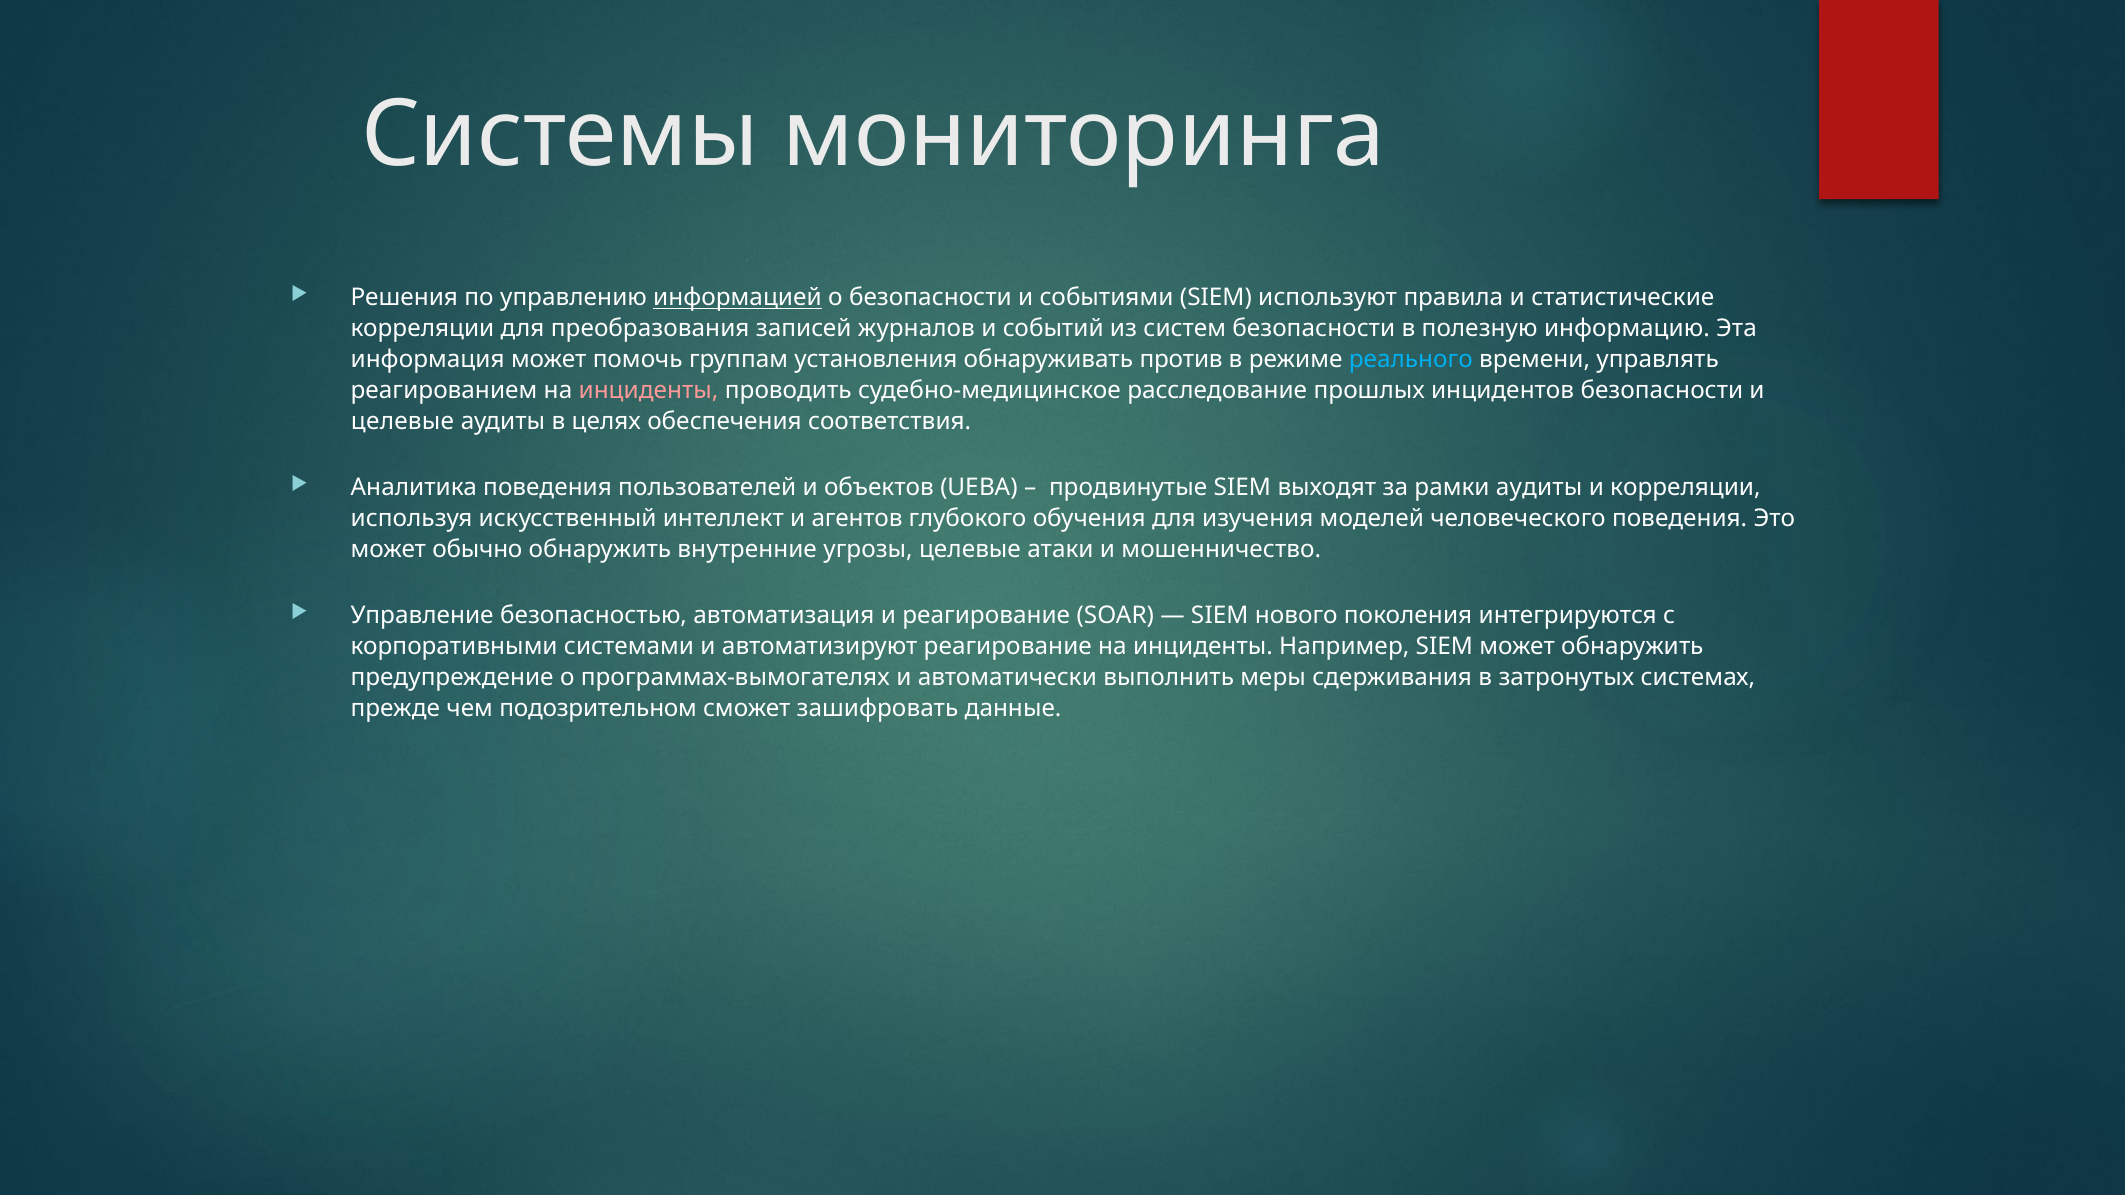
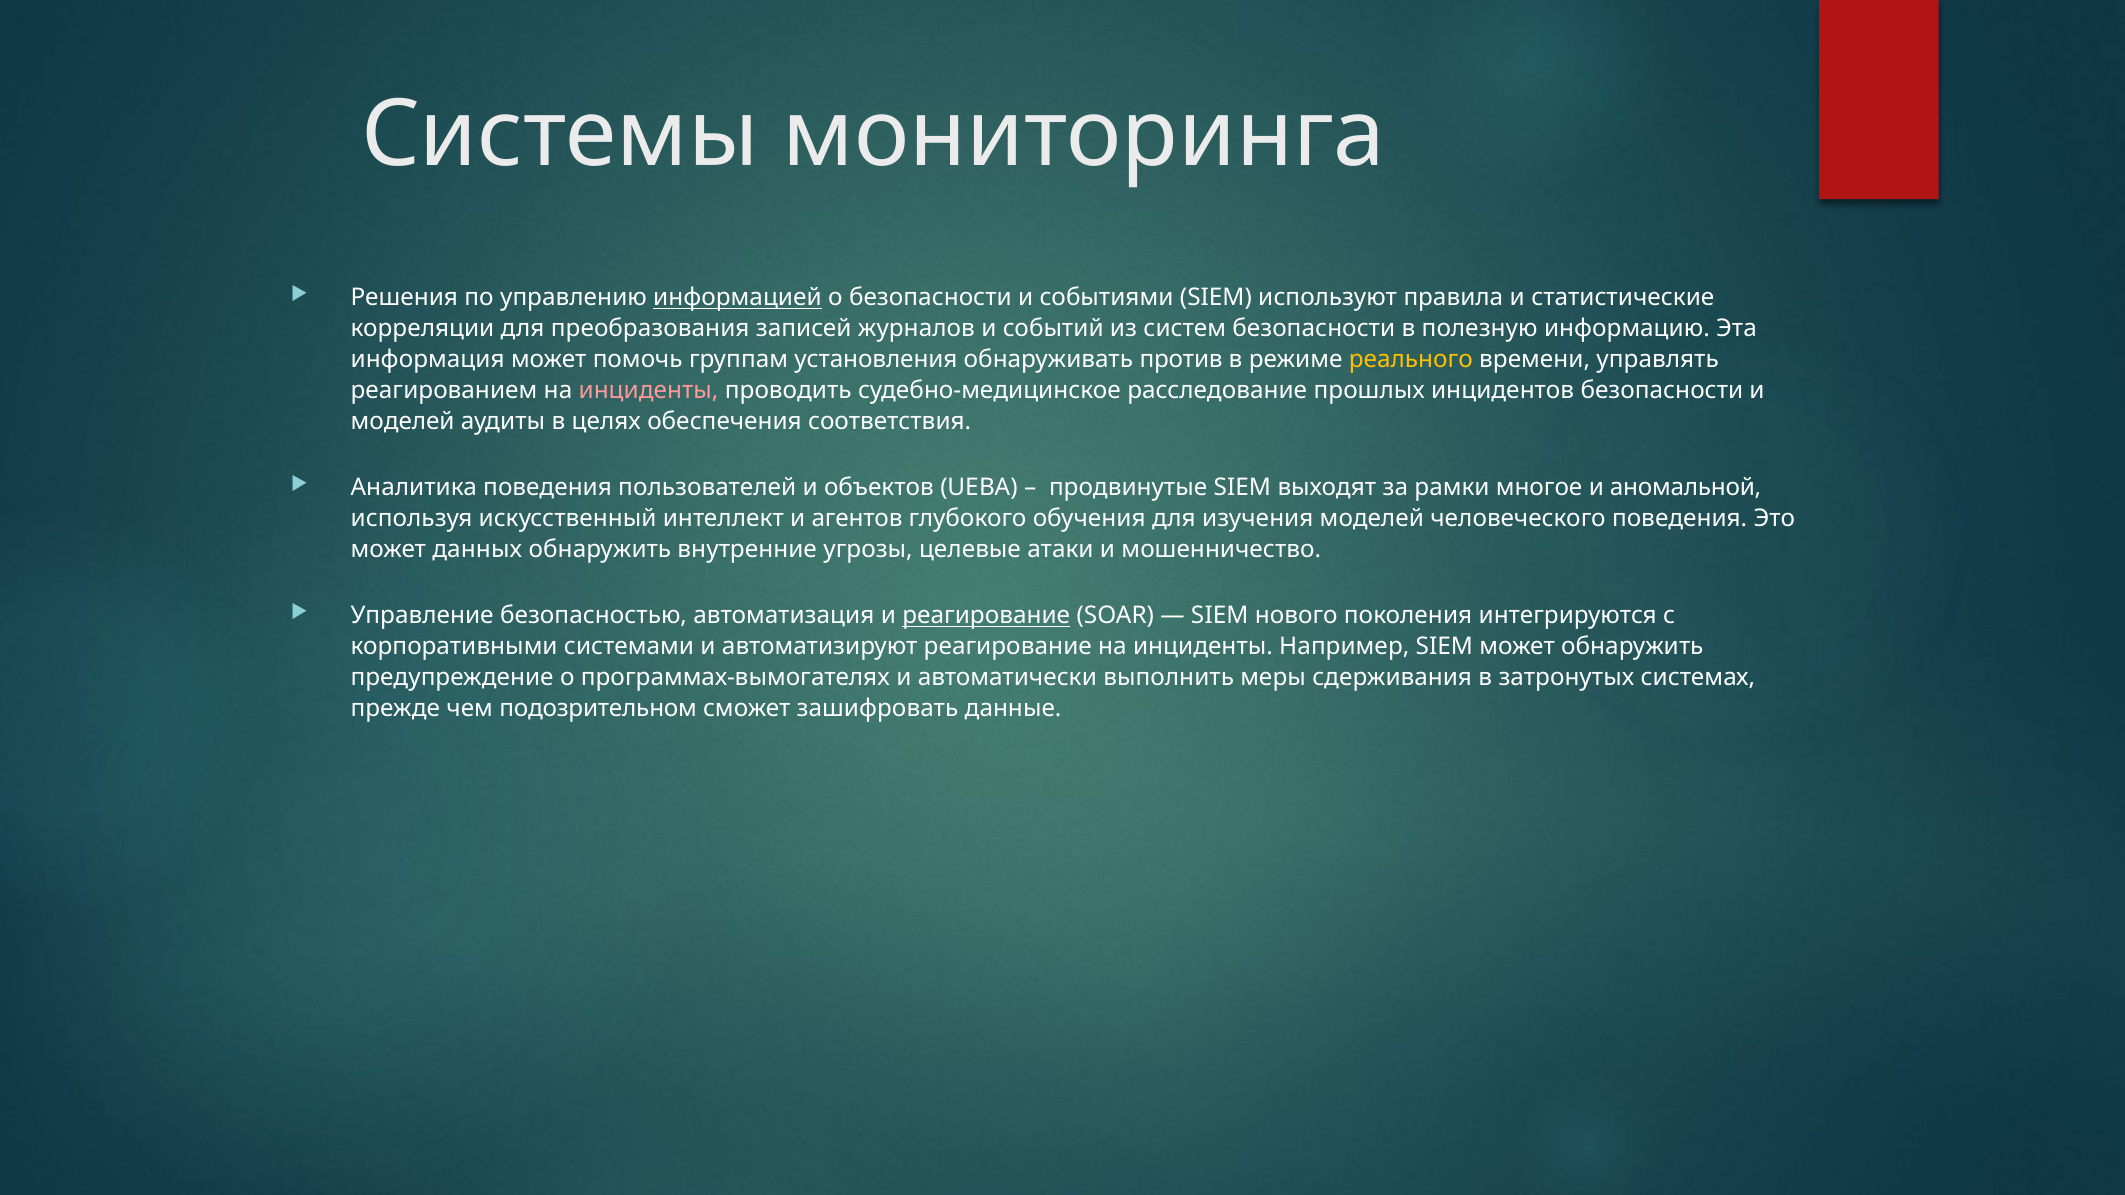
реального colour: light blue -> yellow (1411, 360)
целевые: целевые -> моделей (403, 422)
рамки аудиты: аудиты -> многое (1539, 488)
и корреляции: корреляции -> аномальной (1686, 488)
обычно: обычно -> данных (477, 550)
реагирование underline: none -> present (986, 616)
